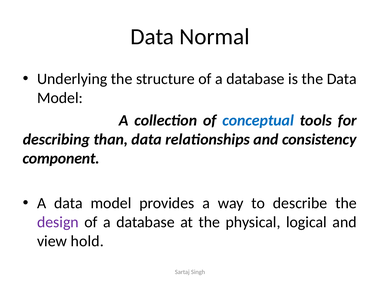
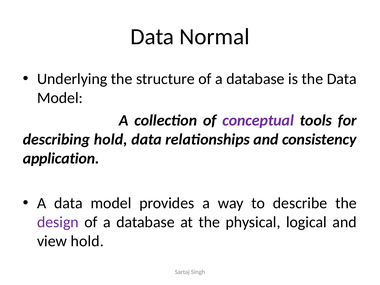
conceptual colour: blue -> purple (258, 120)
describing than: than -> hold (111, 139)
component: component -> application (61, 158)
